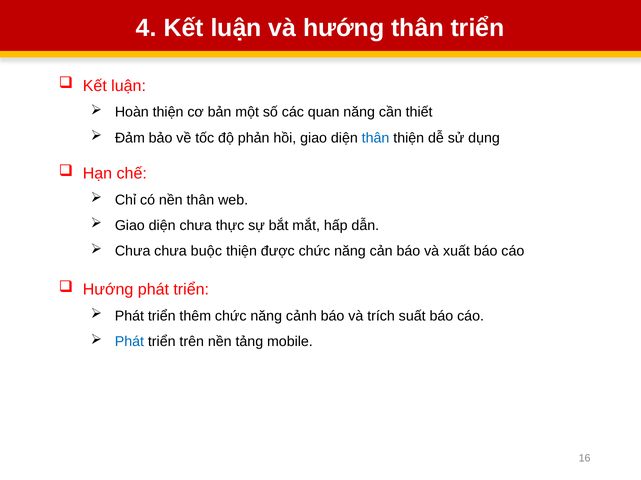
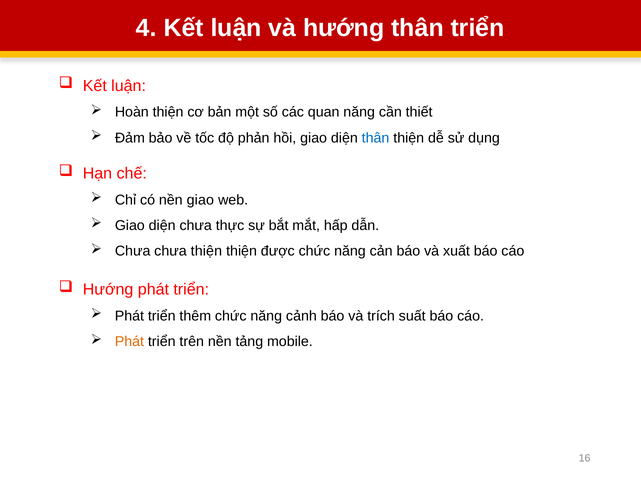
nền thân: thân -> giao (200, 200)
chưa buộc: buộc -> thiện (206, 252)
Phát colour: blue -> orange (129, 342)
